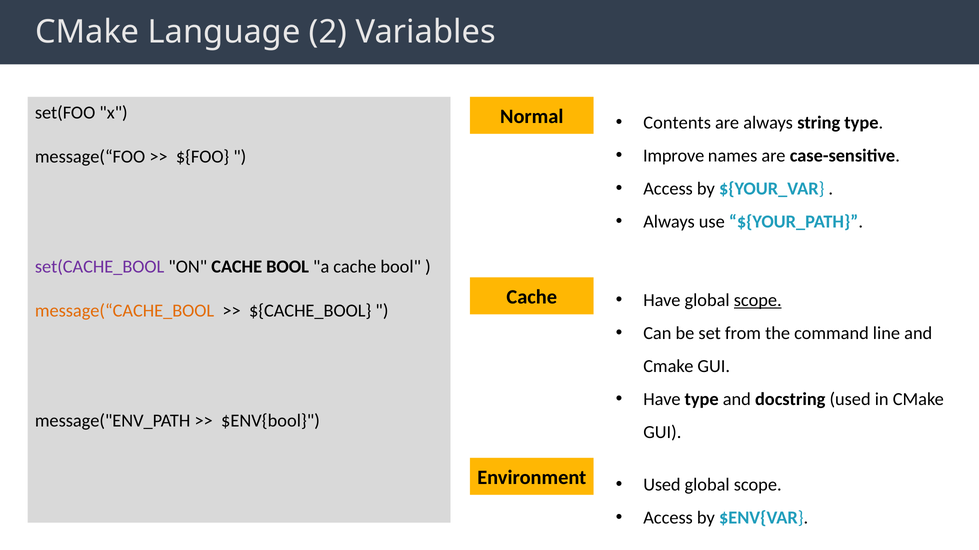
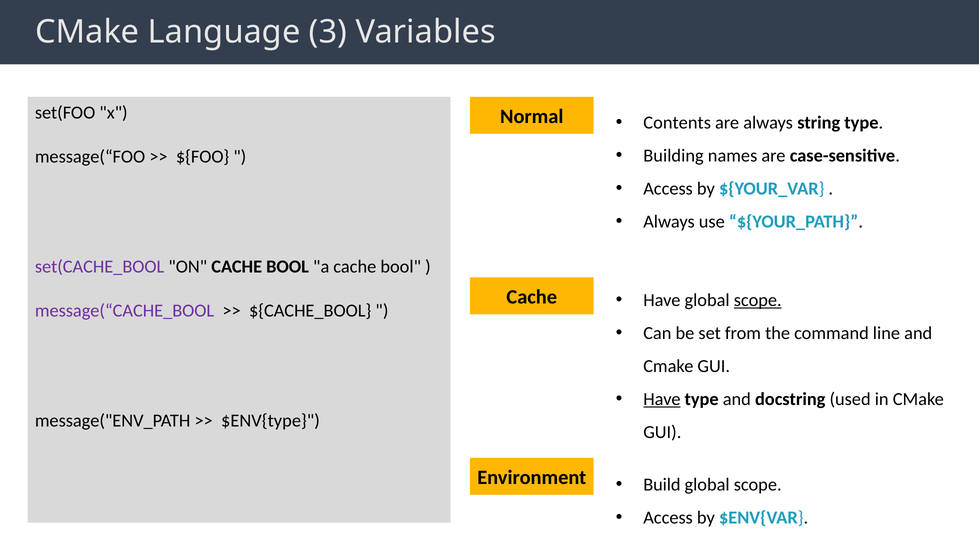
2: 2 -> 3 (328, 32)
Improve: Improve -> Building (674, 156)
message(“CACHE_BOOL colour: orange -> purple (125, 311)
Have underline: none -> present (662, 400)
$ENV{bool: $ENV{bool -> $ENV{type (270, 421)
Used: Used -> Build (662, 485)
